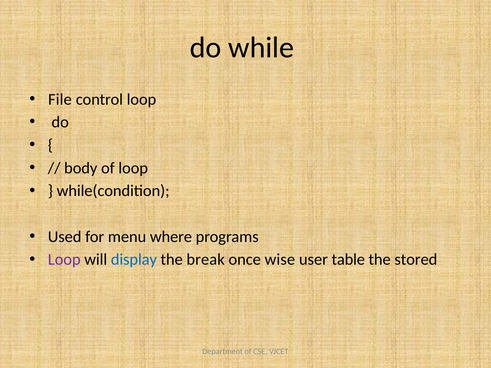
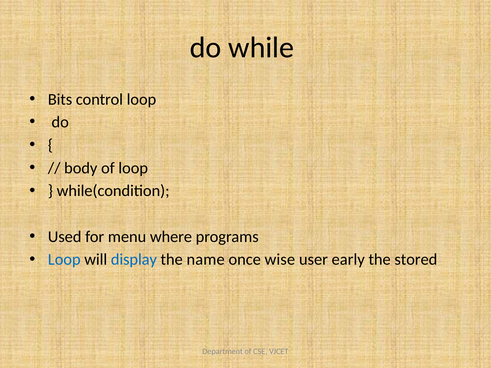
File: File -> Bits (60, 99)
Loop colour: purple -> blue (64, 260)
break: break -> name (206, 260)
table: table -> early (348, 260)
